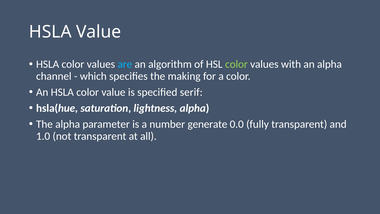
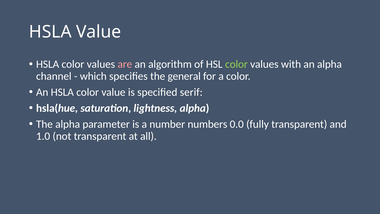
are colour: light blue -> pink (125, 64)
making: making -> general (184, 76)
generate: generate -> numbers (207, 124)
